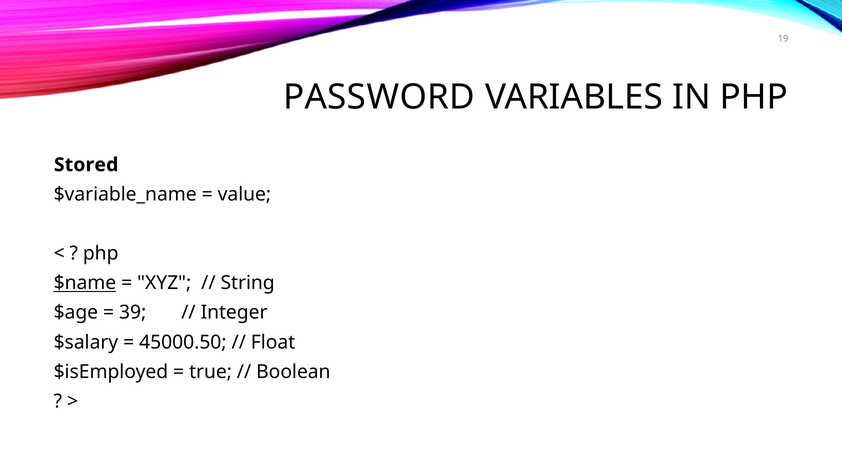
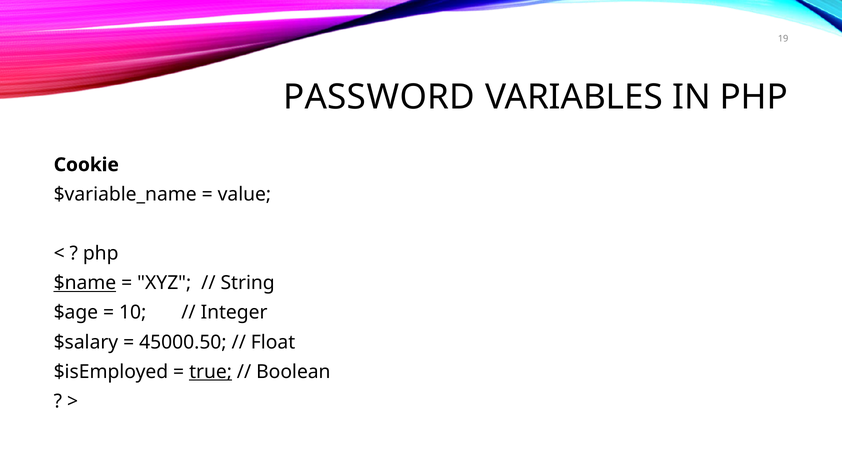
Stored: Stored -> Cookie (86, 165)
39: 39 -> 10 (133, 313)
true underline: none -> present (211, 372)
